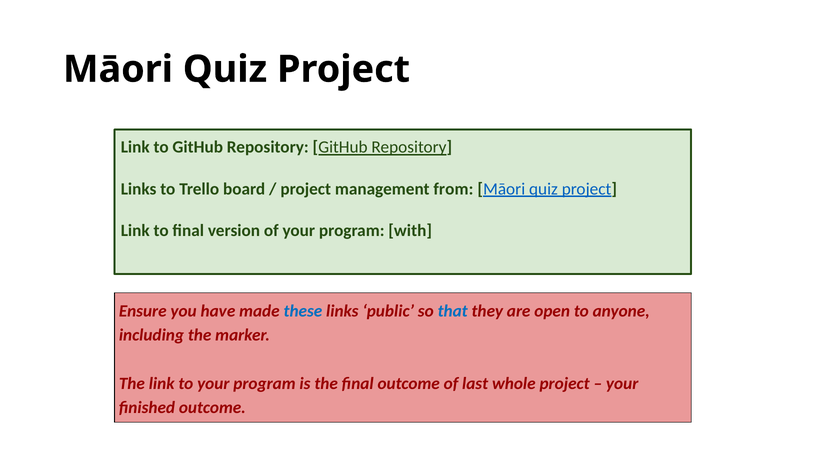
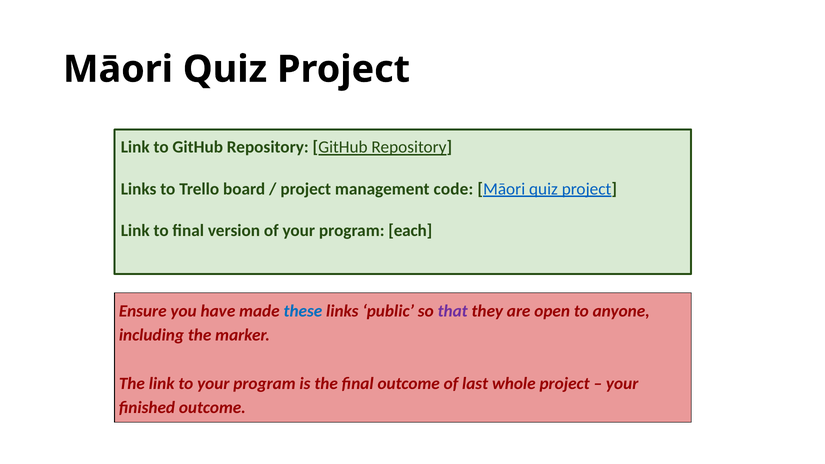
from: from -> code (453, 189)
with: with -> each (410, 231)
that colour: blue -> purple (453, 311)
